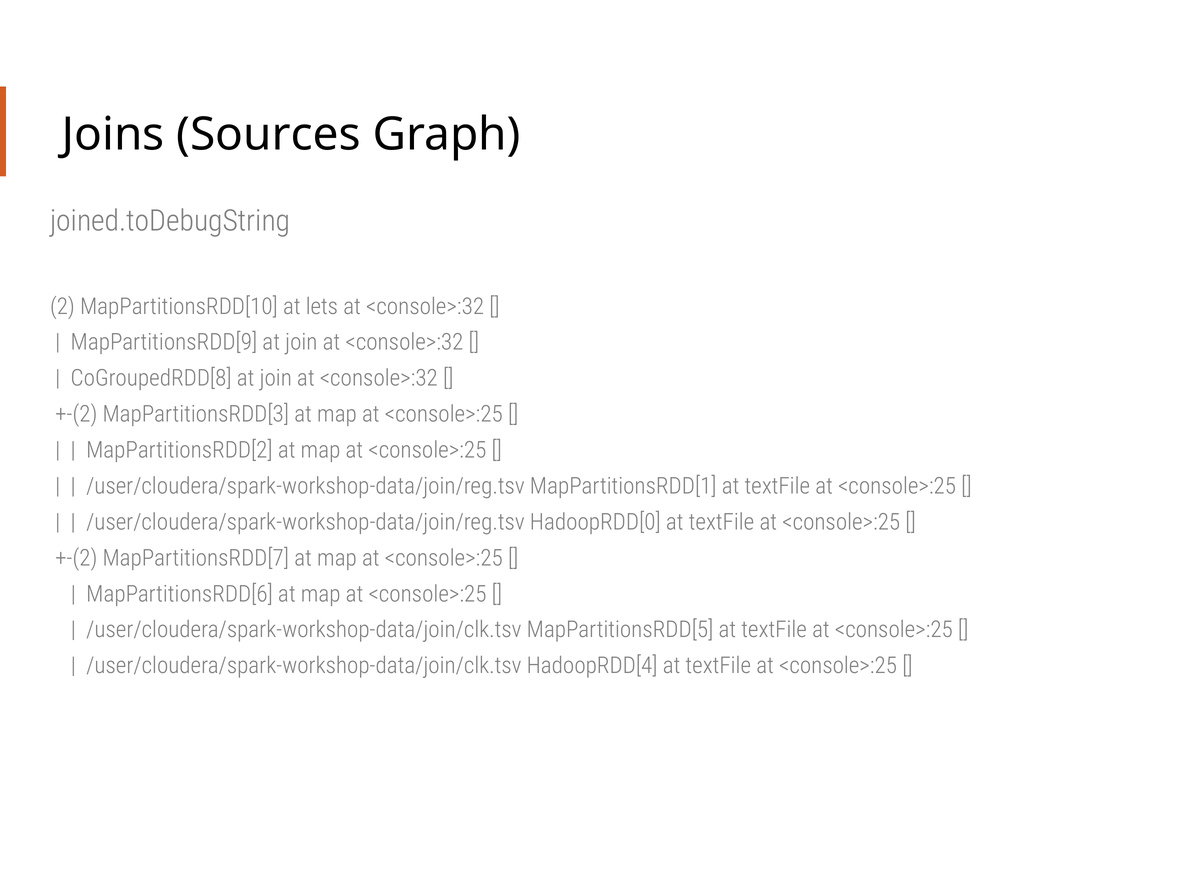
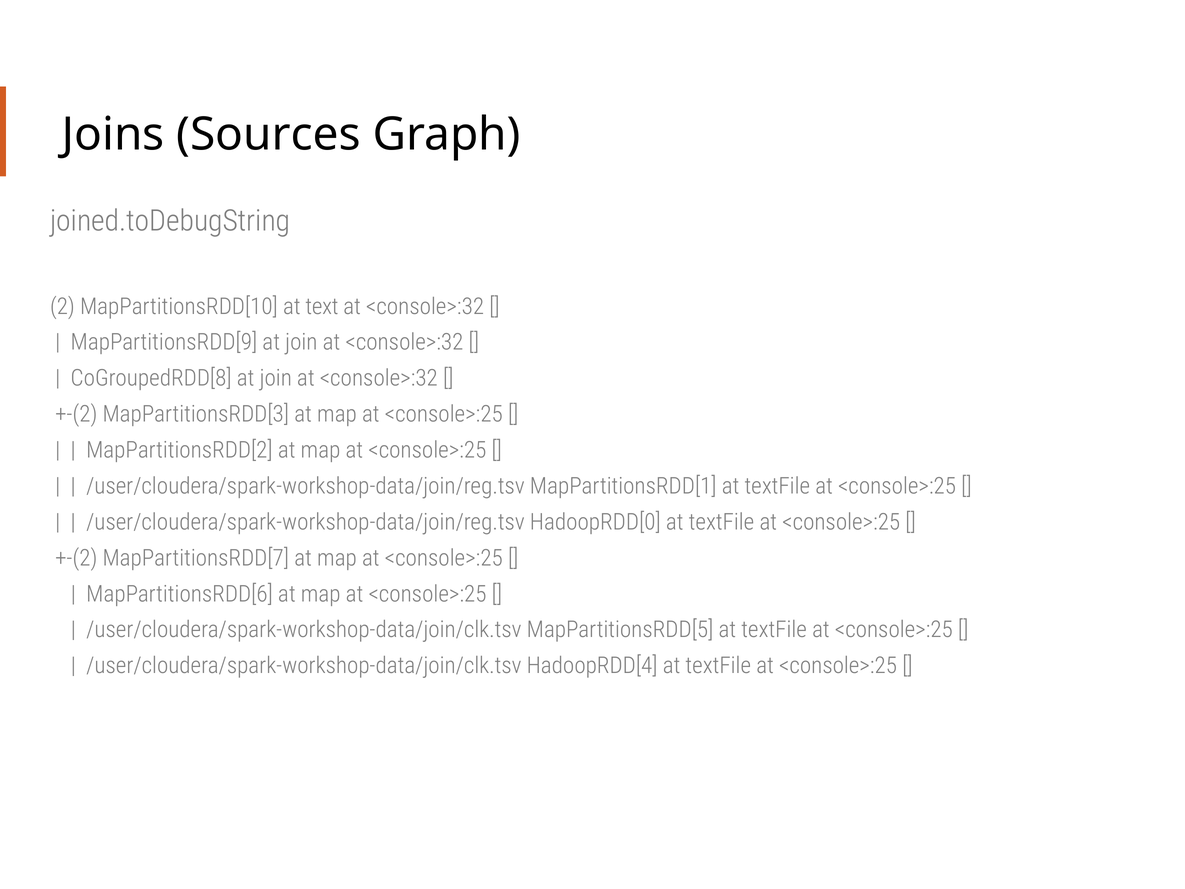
lets: lets -> text (322, 306)
